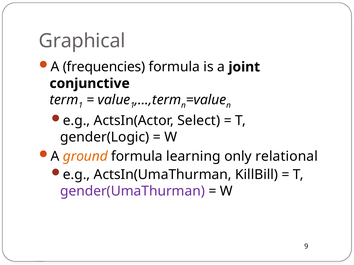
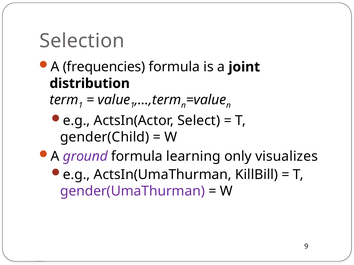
Graphical: Graphical -> Selection (82, 41)
conjunctive: conjunctive -> distribution (90, 84)
gender(Logic: gender(Logic -> gender(Child (105, 137)
ground colour: orange -> purple (85, 157)
relational: relational -> visualizes (287, 157)
